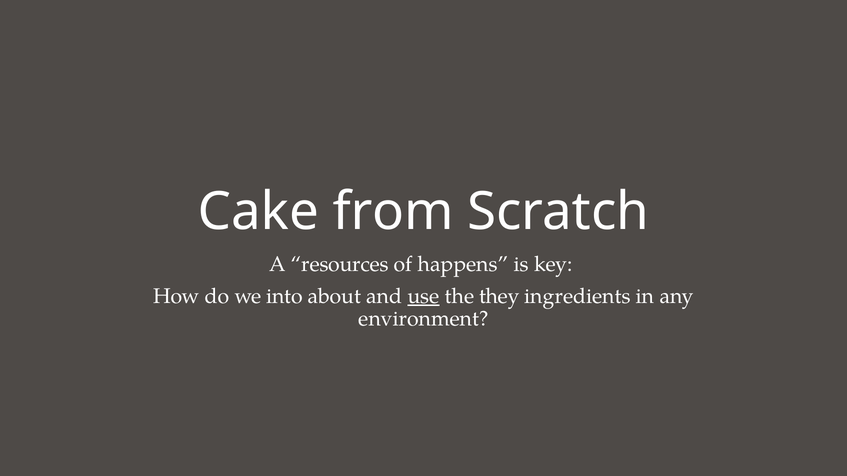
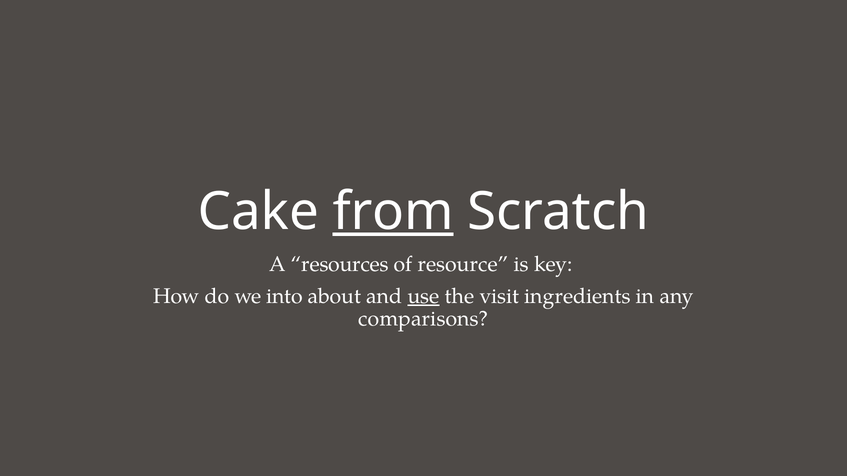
from underline: none -> present (393, 212)
happens: happens -> resource (463, 265)
they: they -> visit (499, 296)
environment: environment -> comparisons (423, 319)
